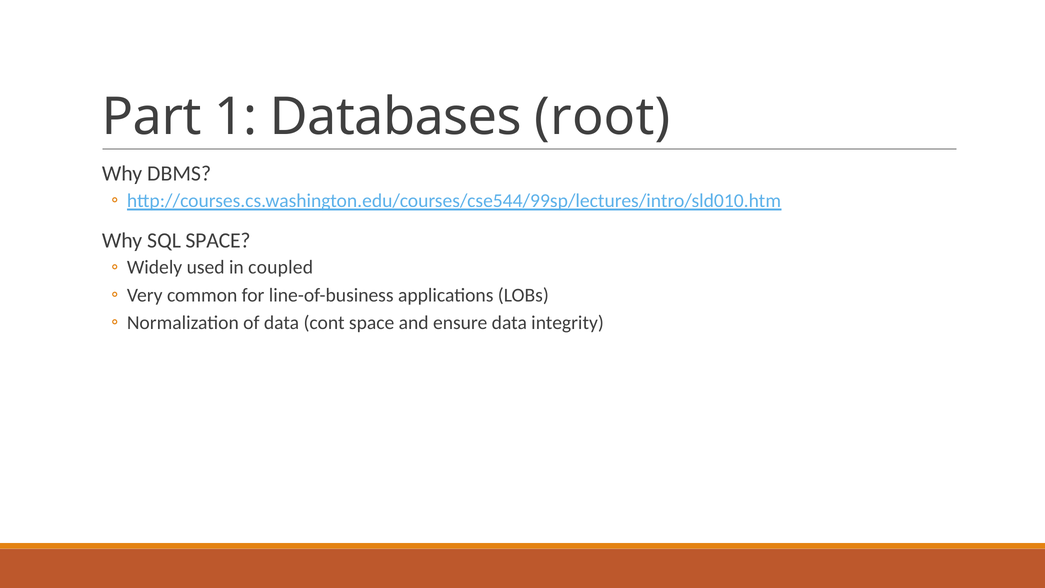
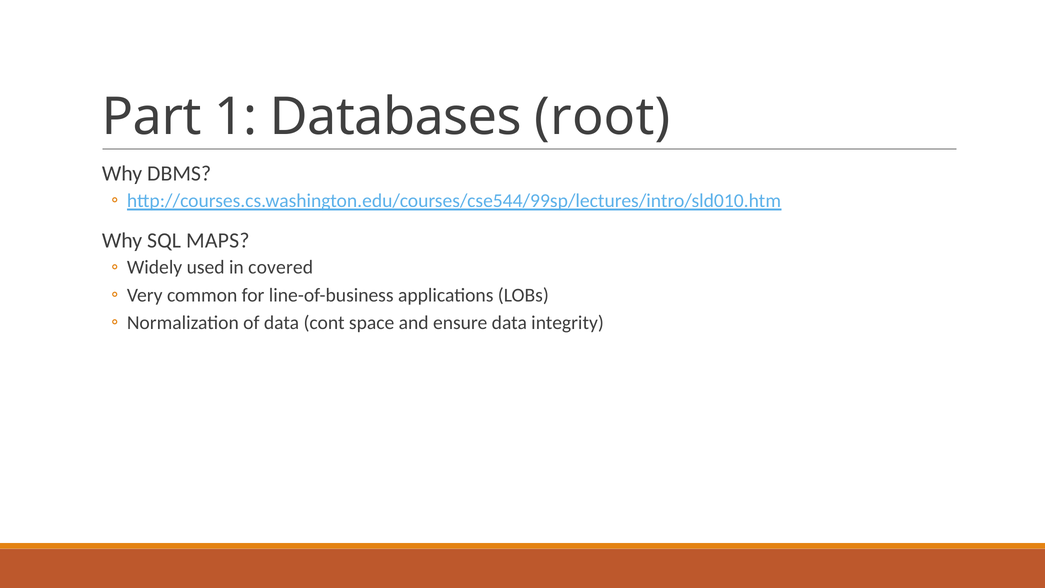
SQL SPACE: SPACE -> MAPS (218, 241)
coupled: coupled -> covered (281, 267)
